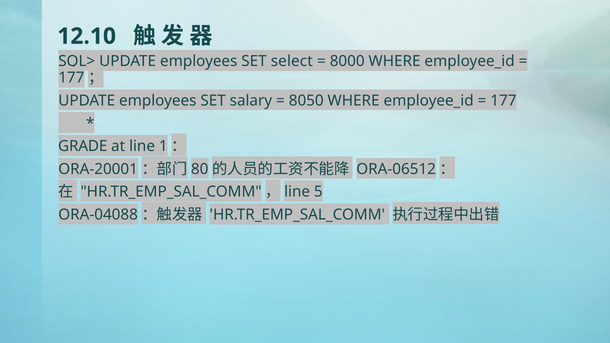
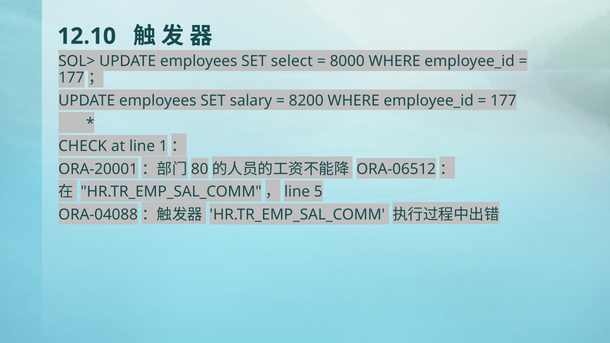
8050: 8050 -> 8200 (306, 101)
GRADE: GRADE -> CHECK (83, 146)
